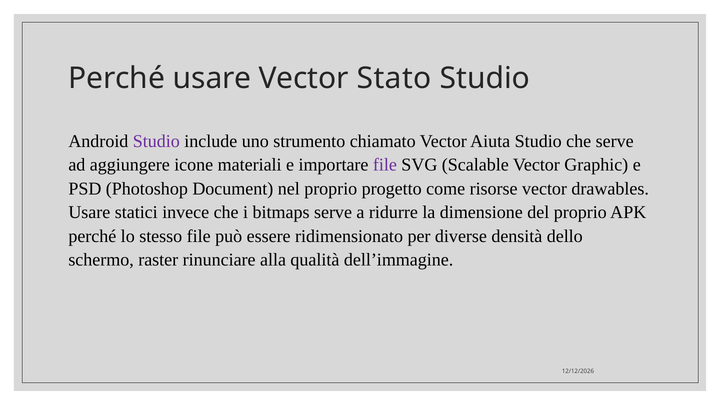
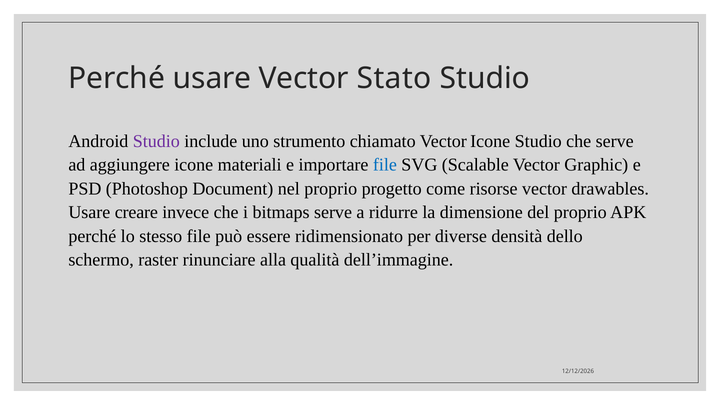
Vector Aiuta: Aiuta -> Icone (490, 141)
file colour: purple -> blue (385, 165)
statici: statici -> creare (136, 212)
